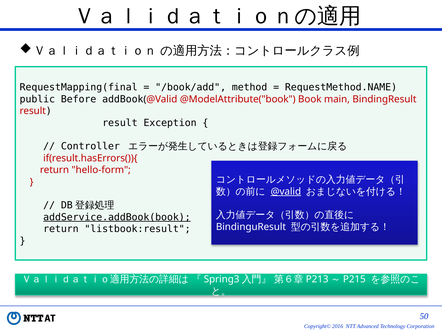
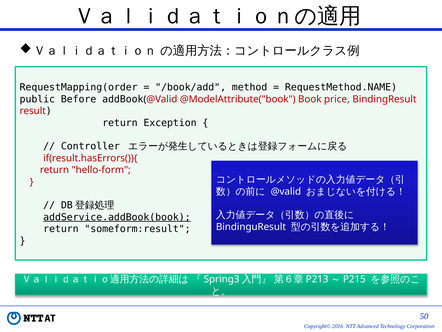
RequestMapping(final: RequestMapping(final -> RequestMapping(order (79, 87)
main: main -> price (337, 99)
result: result -> return (120, 123)
@valid underline: present -> none (286, 191)
listbook:result: listbook:result -> someform:result (138, 229)
